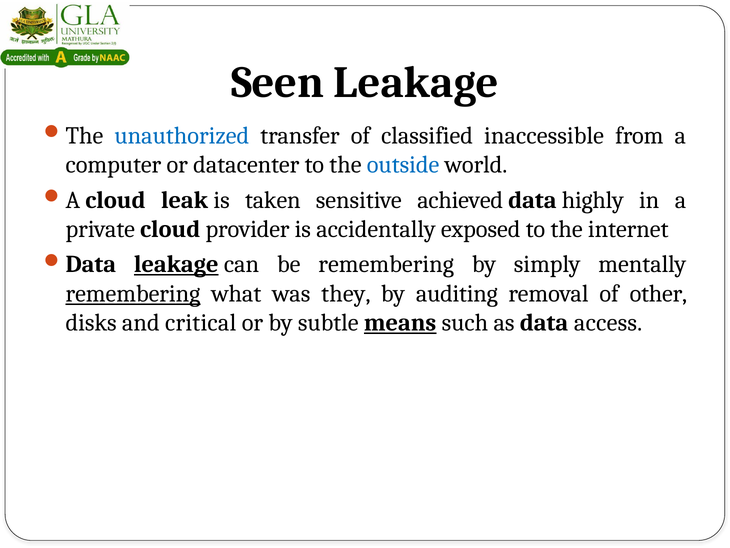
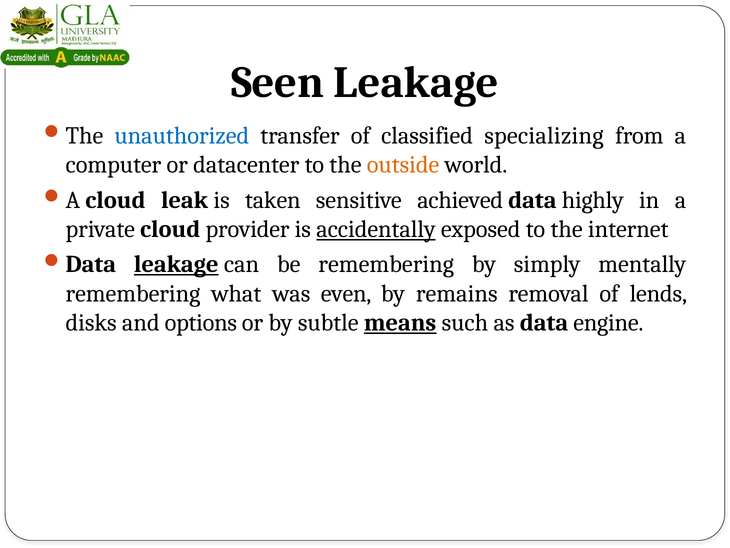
inaccessible: inaccessible -> specializing (544, 135)
outside colour: blue -> orange (403, 165)
accidentally underline: none -> present (376, 229)
remembering underline: present -> none (133, 293)
they: they -> even (346, 293)
auditing: auditing -> remains (457, 293)
other: other -> lends (658, 293)
critical: critical -> options (201, 322)
access: access -> engine (608, 322)
